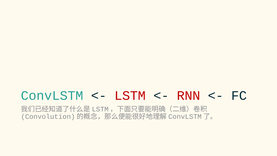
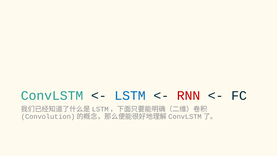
LSTM colour: red -> blue (130, 96)
